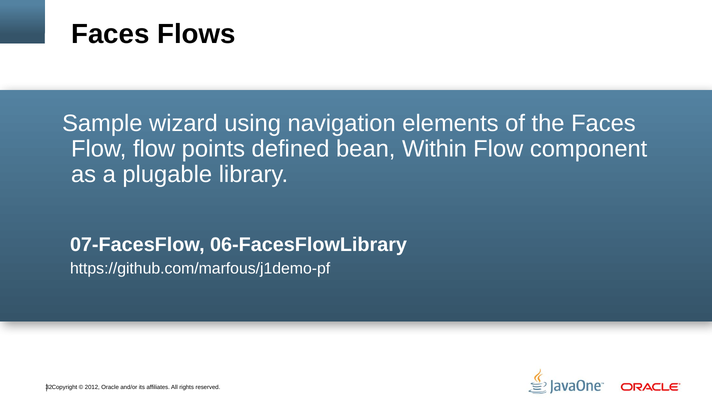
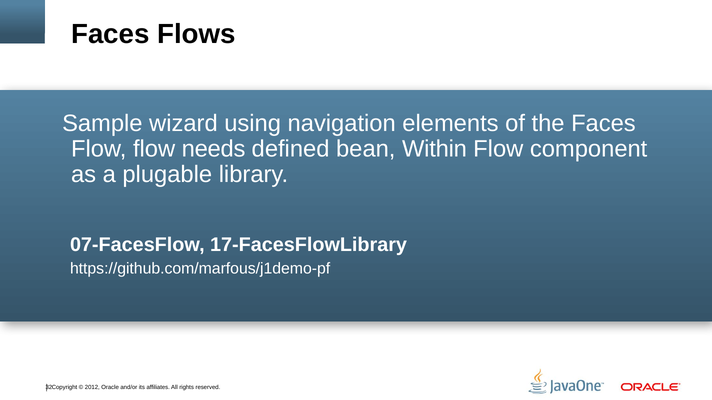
points: points -> needs (214, 149)
06-FacesFlowLibrary: 06-FacesFlowLibrary -> 17-FacesFlowLibrary (309, 245)
